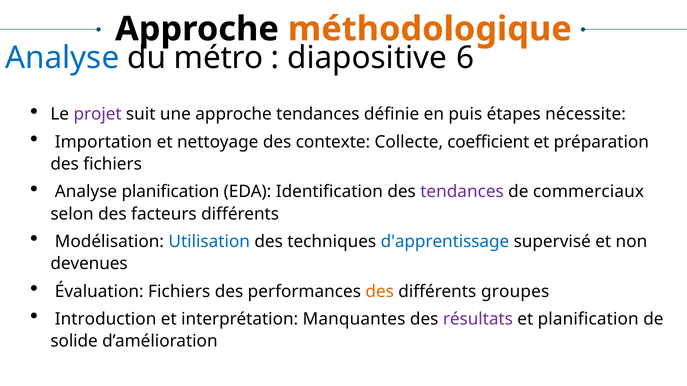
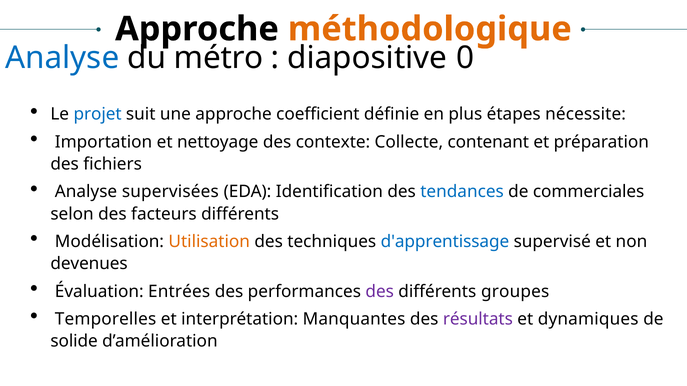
6: 6 -> 0 (465, 58)
projet colour: purple -> blue (98, 114)
approche tendances: tendances -> coefficient (318, 114)
puis: puis -> plus (465, 114)
coefficient: coefficient -> contenant (488, 142)
Analyse planification: planification -> supervisées (170, 192)
tendances colour: purple -> blue (462, 192)
commerciaux: commerciaux -> commerciales (589, 192)
Utilisation colour: blue -> orange (209, 242)
Évaluation Fichiers: Fichiers -> Entrées (179, 292)
des colour: orange -> purple (380, 292)
Introduction: Introduction -> Temporelles (106, 319)
et planification: planification -> dynamiques (588, 319)
